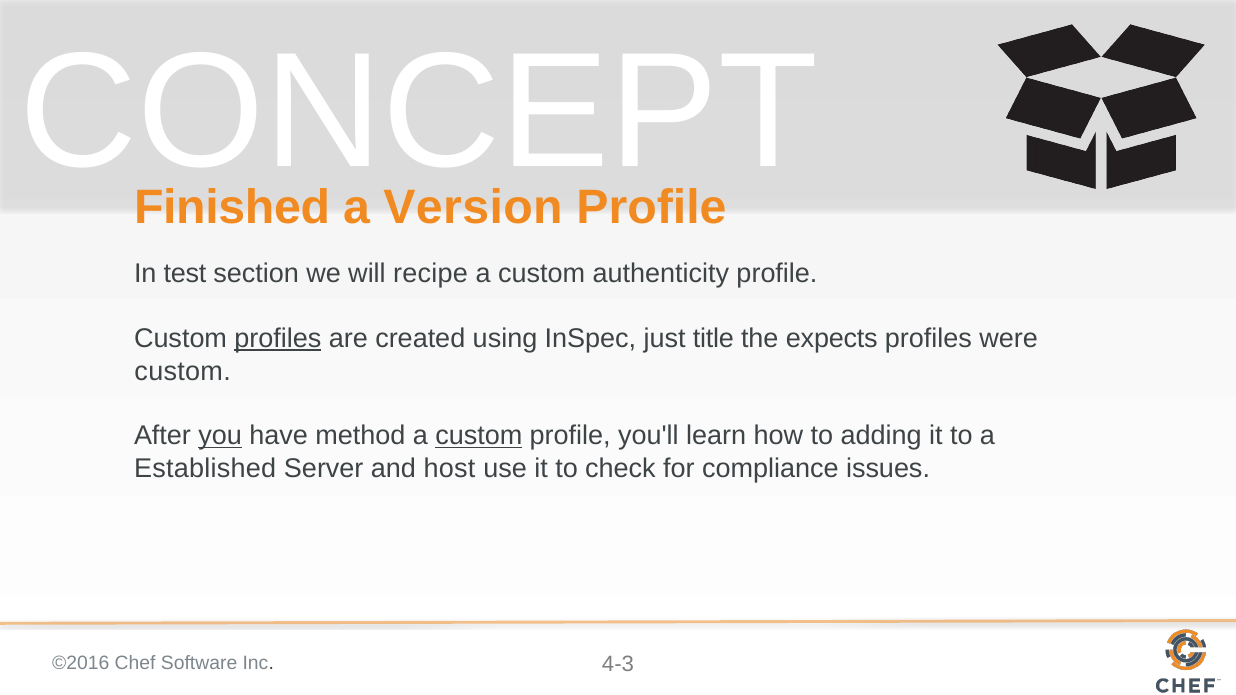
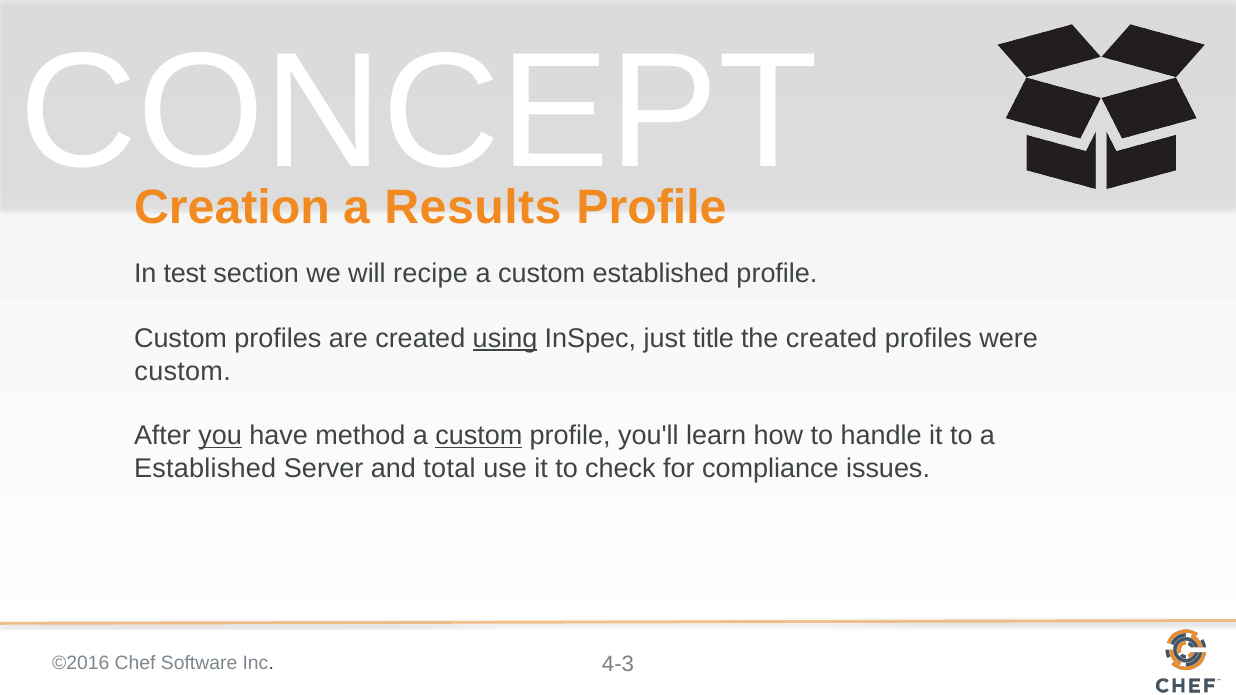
Finished: Finished -> Creation (232, 207)
Version: Version -> Results (473, 207)
custom authenticity: authenticity -> established (661, 274)
profiles underline: present -> none (278, 339)
using underline: none -> present (505, 339)
the expects: expects -> created (832, 339)
adding: adding -> handle (881, 436)
host: host -> total (450, 469)
